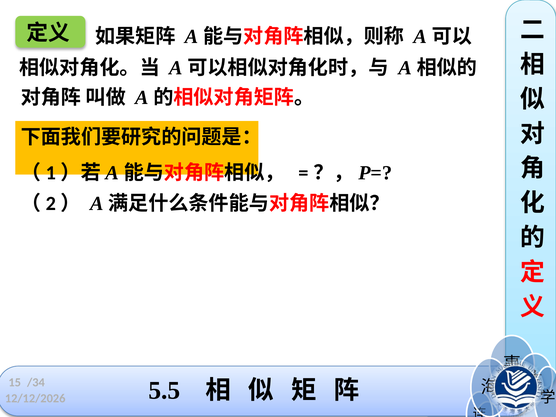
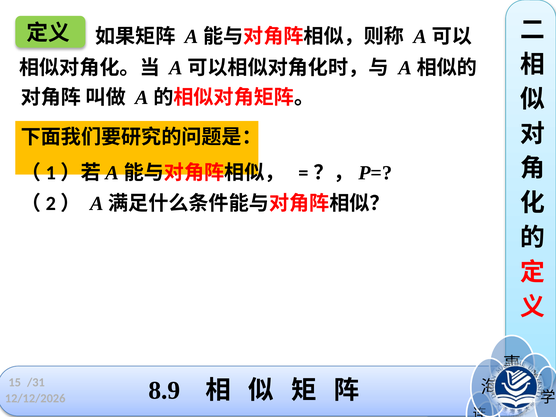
/34: /34 -> /31 (36, 382)
5.5: 5.5 -> 8.9 (164, 390)
